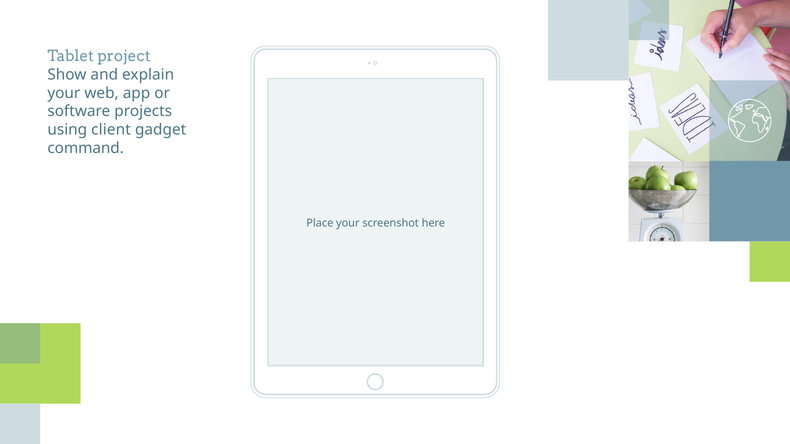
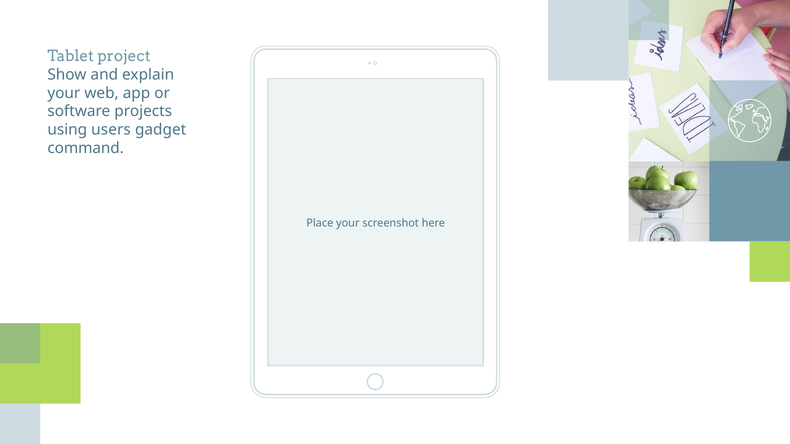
client: client -> users (111, 130)
